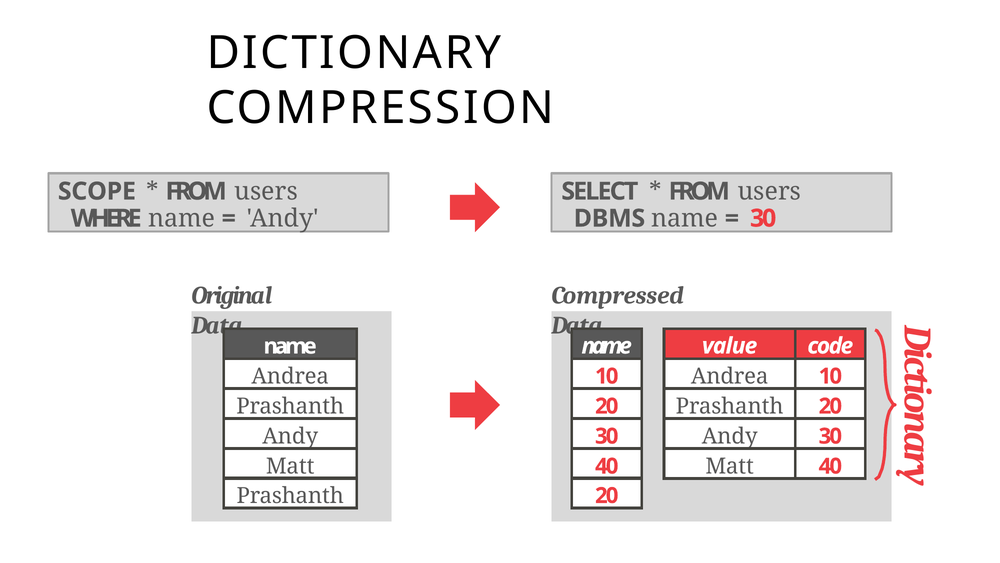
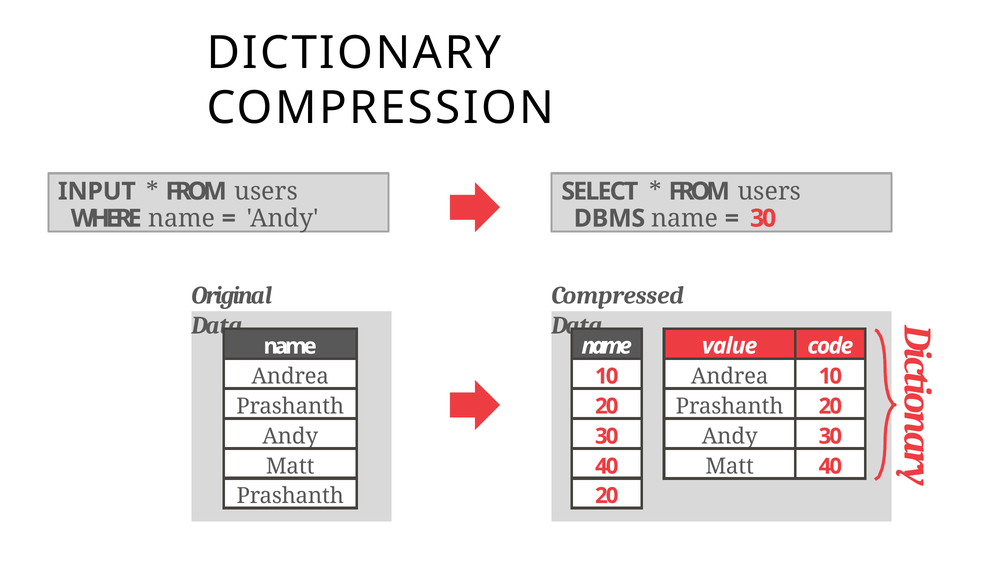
SCOPE: SCOPE -> INPUT (97, 191)
